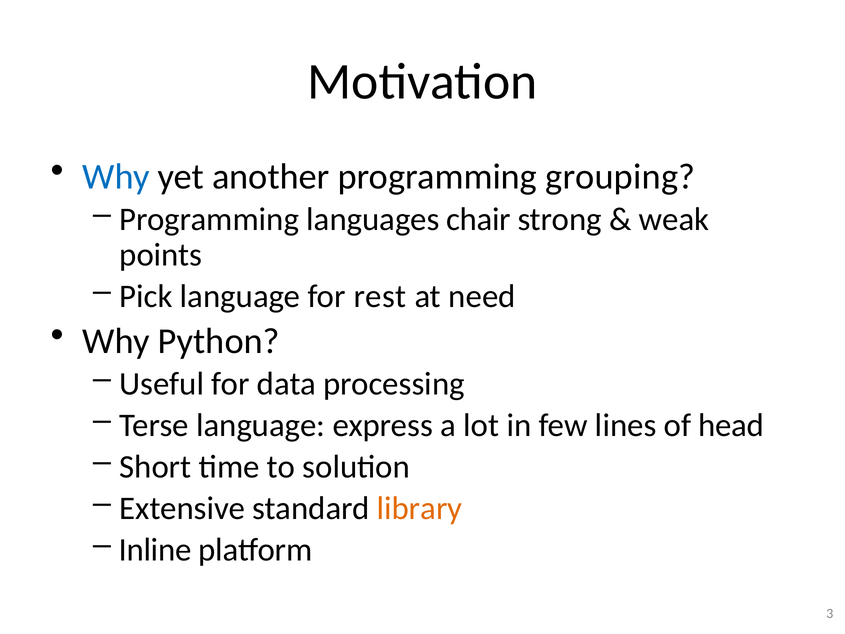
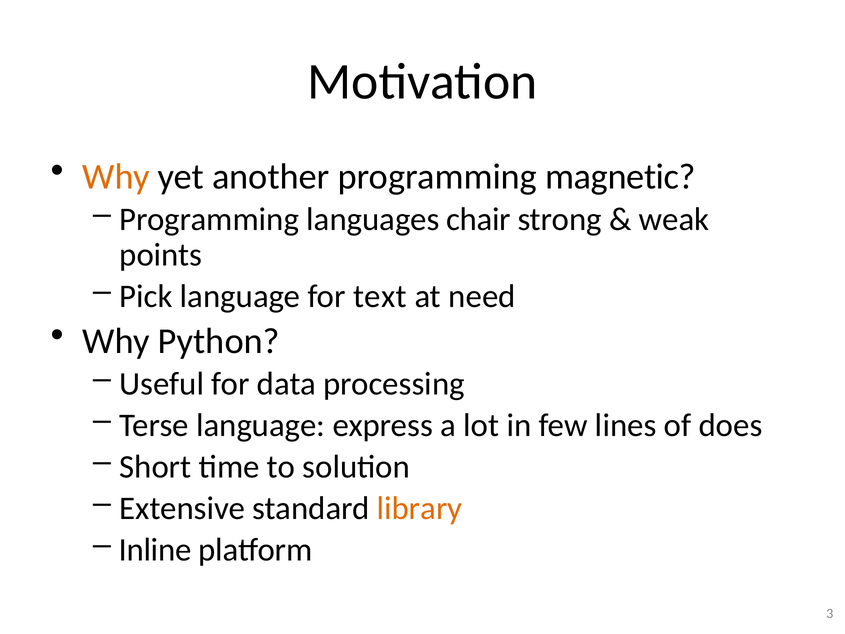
Why colour: blue -> orange (116, 176)
grouping: grouping -> magnetic (620, 176)
rest: rest -> text (380, 296)
head: head -> does (731, 425)
